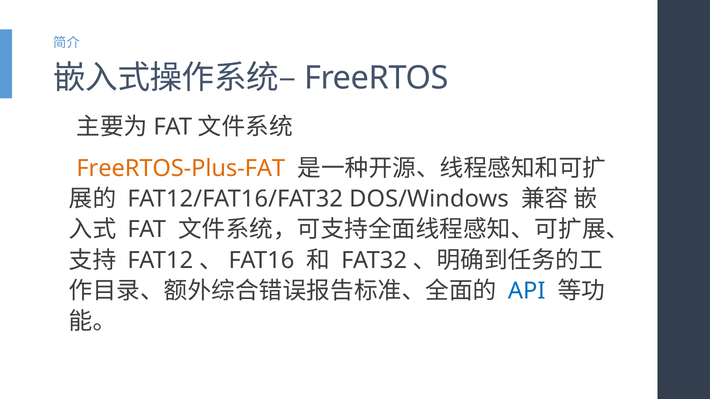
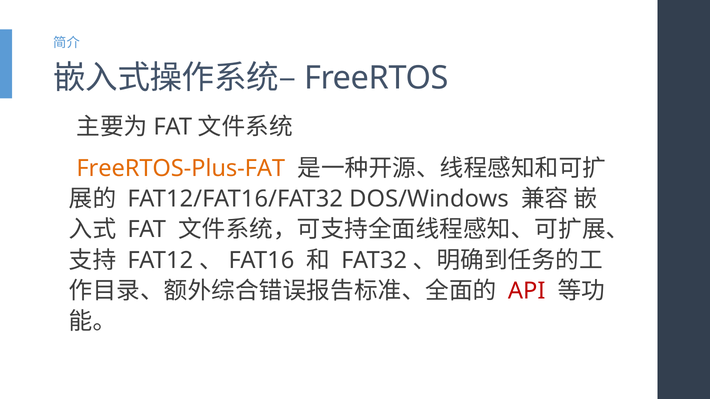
API colour: blue -> red (527, 291)
